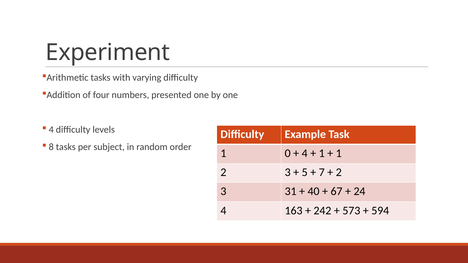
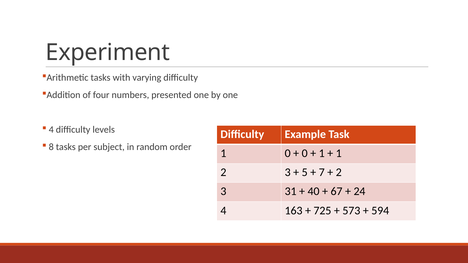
4: 4 -> 0 (305, 154)
242: 242 -> 725 (322, 211)
